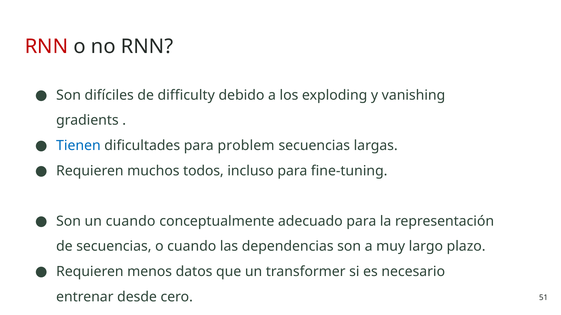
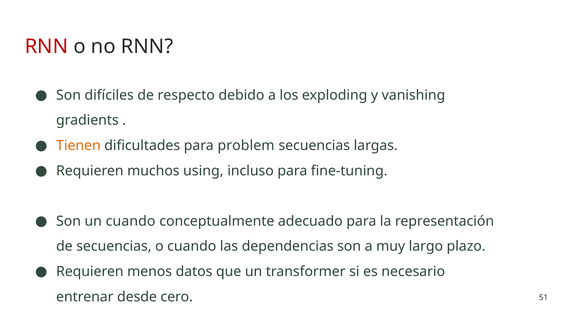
difficulty: difficulty -> respecto (186, 95)
Tienen colour: blue -> orange (78, 146)
todos: todos -> using (203, 171)
